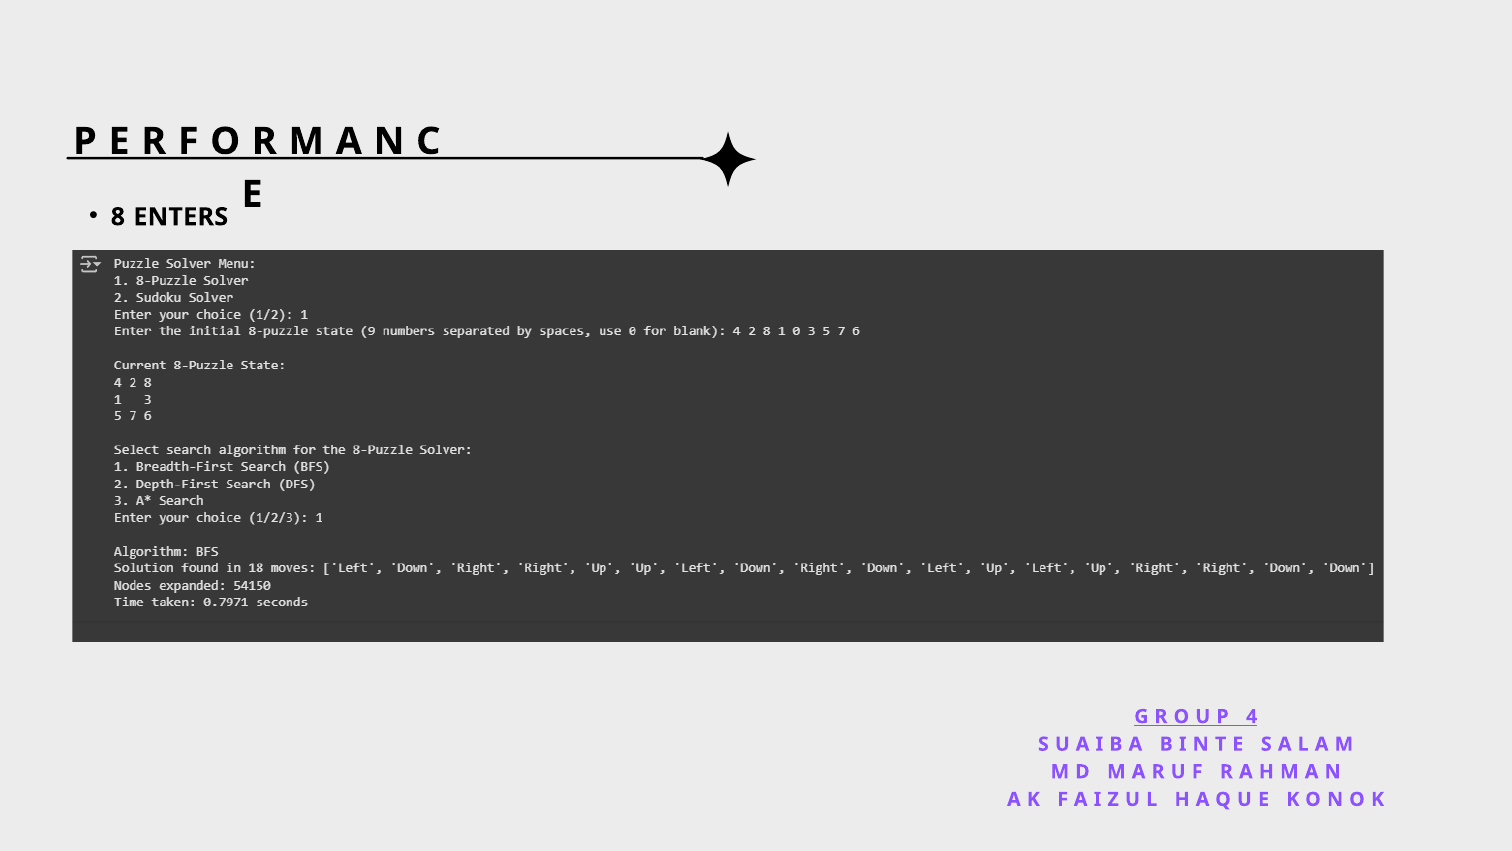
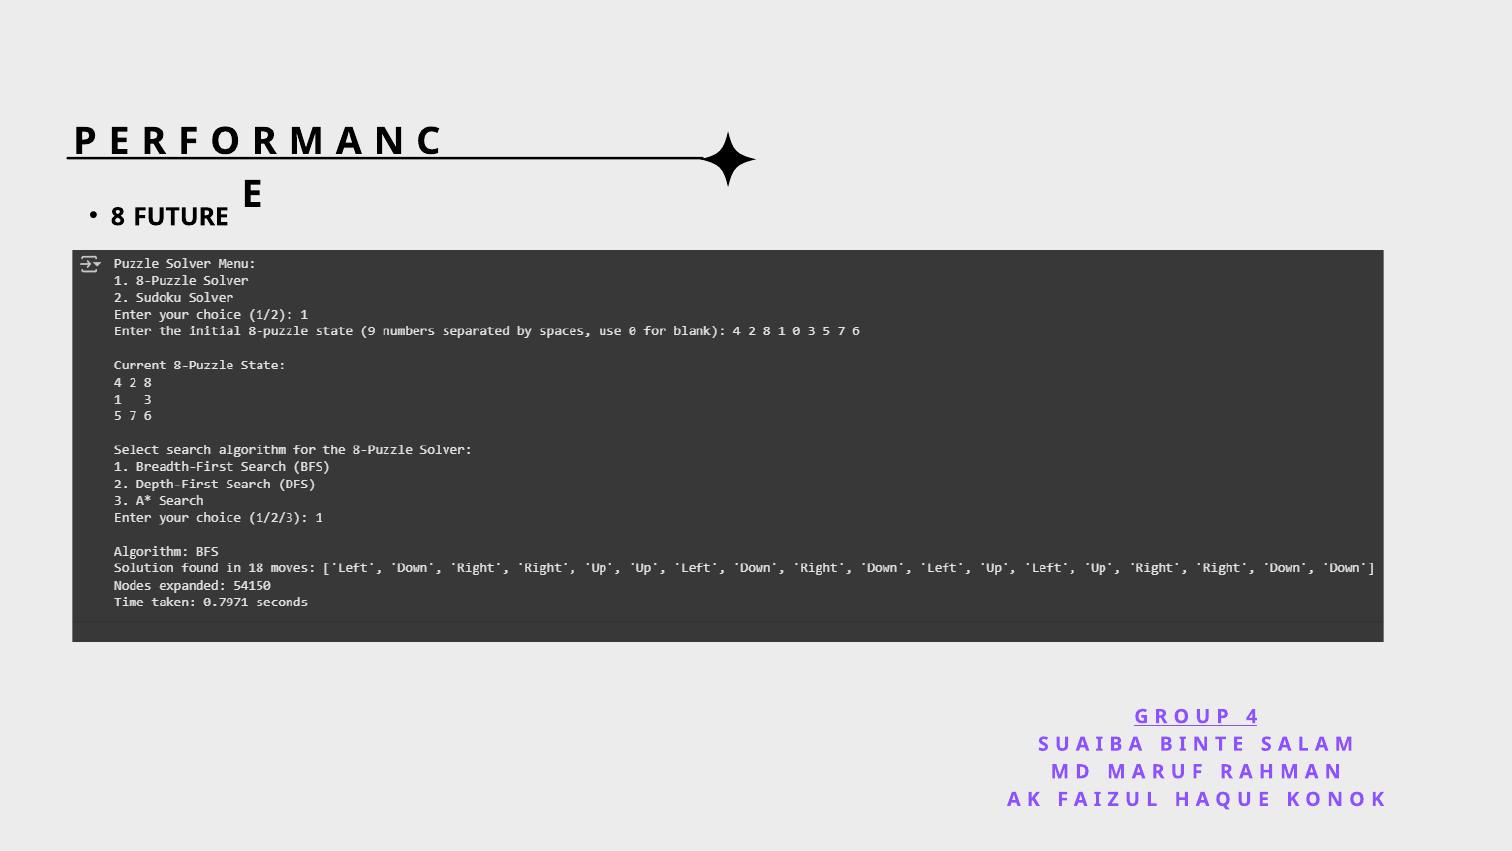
ENTERS: ENTERS -> FUTURE (181, 217)
